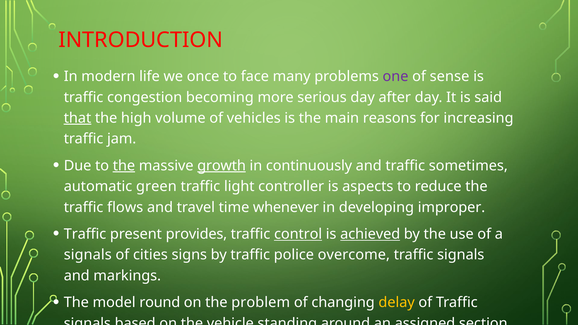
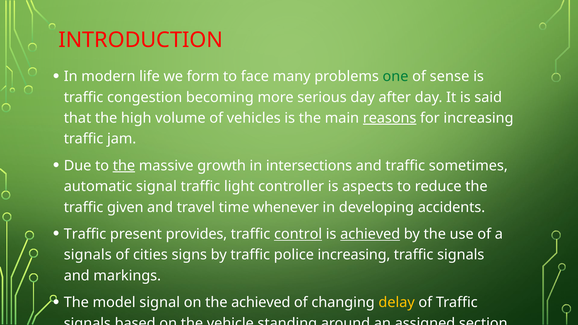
once: once -> form (203, 76)
one colour: purple -> green (395, 76)
that underline: present -> none (77, 118)
reasons underline: none -> present (390, 118)
growth underline: present -> none (222, 166)
continuously: continuously -> intersections (309, 166)
automatic green: green -> signal (156, 187)
flows: flows -> given (125, 207)
improper: improper -> accidents (451, 207)
police overcome: overcome -> increasing (354, 255)
model round: round -> signal (160, 303)
the problem: problem -> achieved (261, 303)
